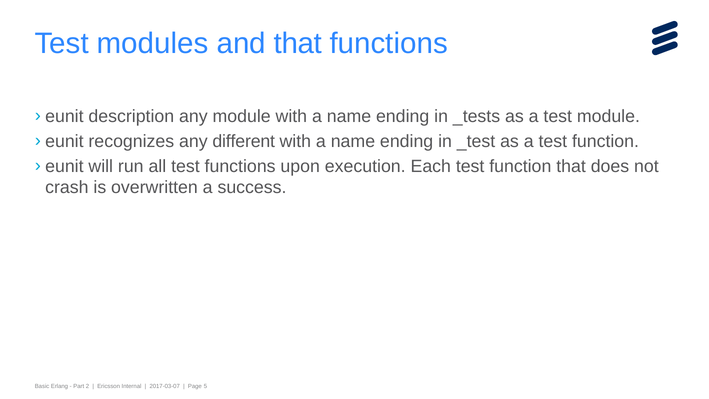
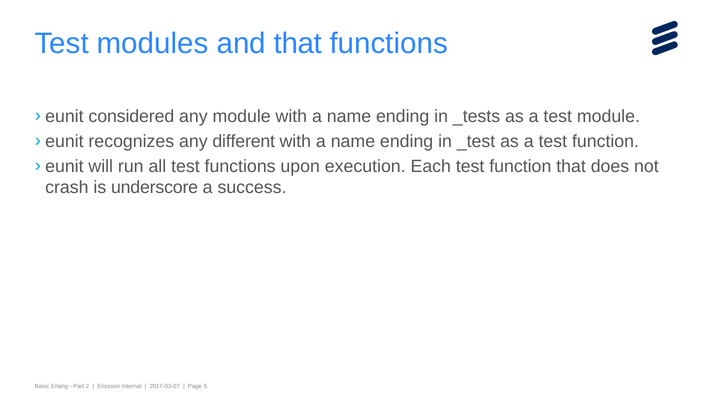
description: description -> considered (131, 117)
overwritten: overwritten -> underscore (155, 187)
